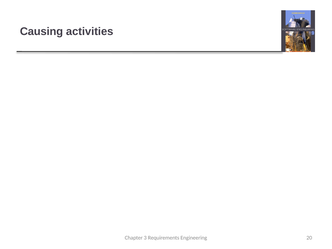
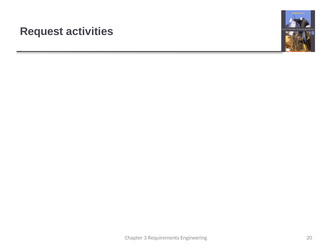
Causing: Causing -> Request (41, 31)
